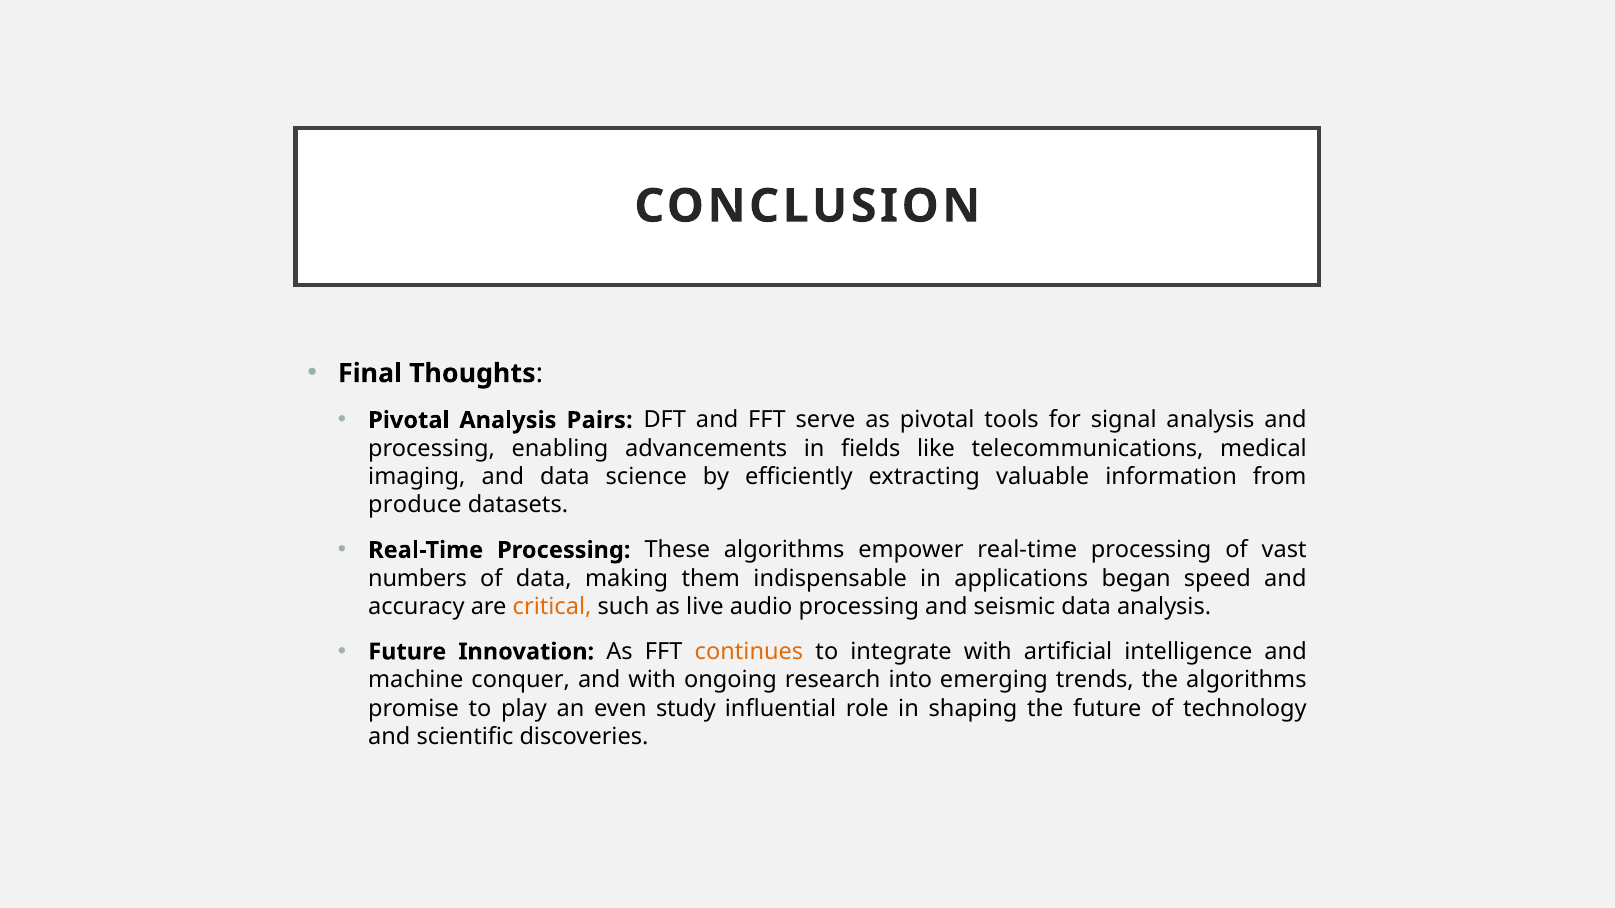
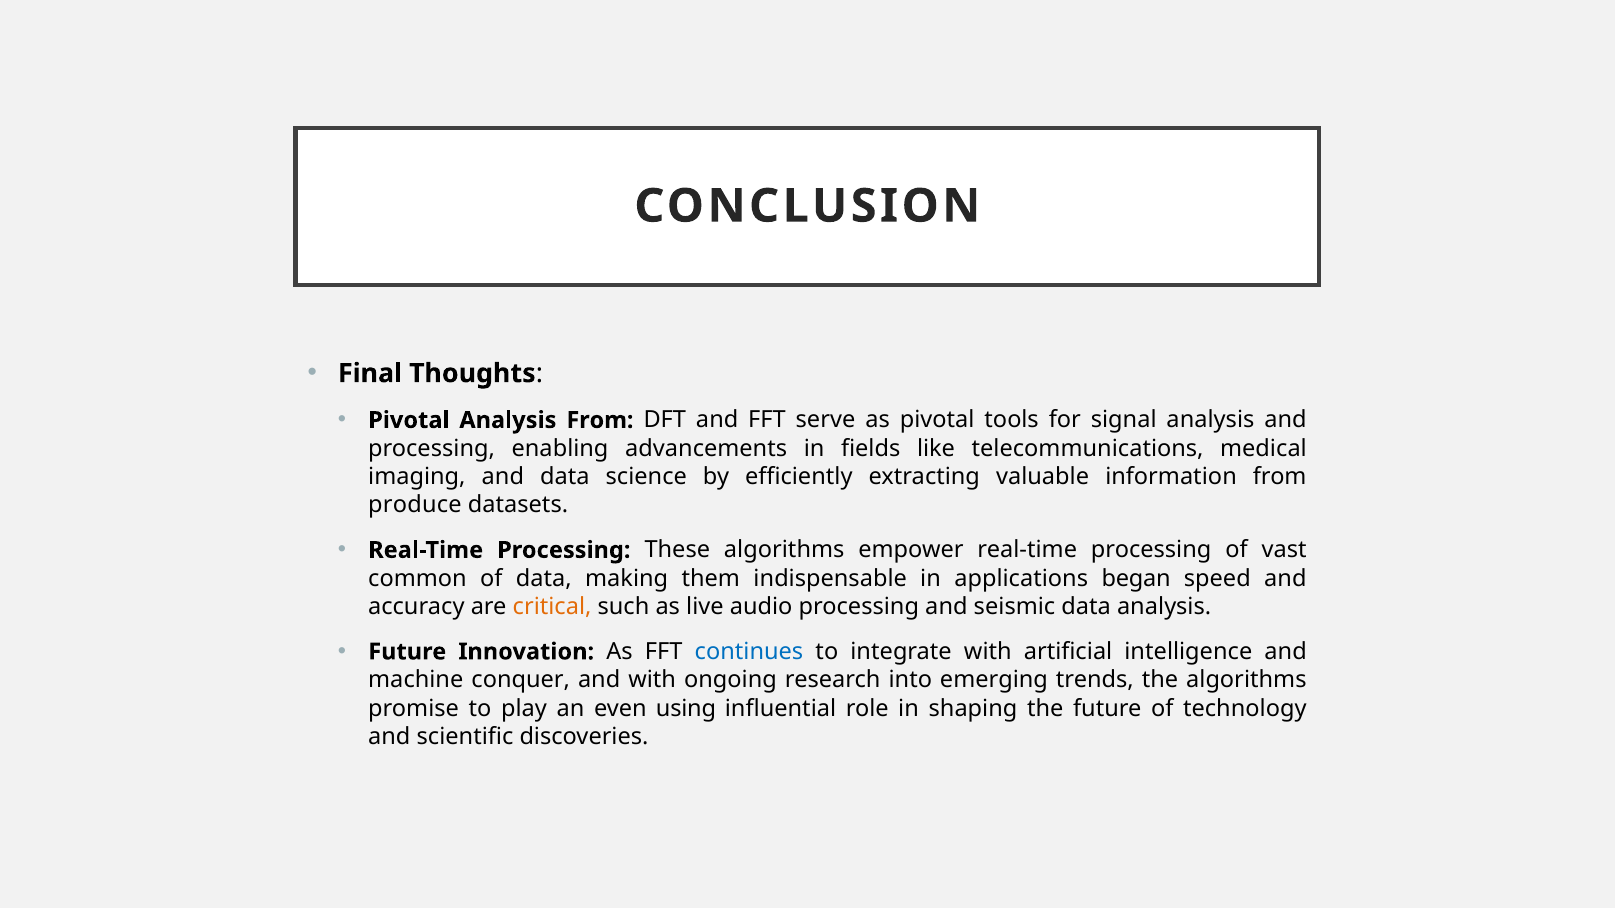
Analysis Pairs: Pairs -> From (600, 420)
numbers: numbers -> common (417, 579)
continues colour: orange -> blue (749, 652)
study: study -> using (686, 709)
